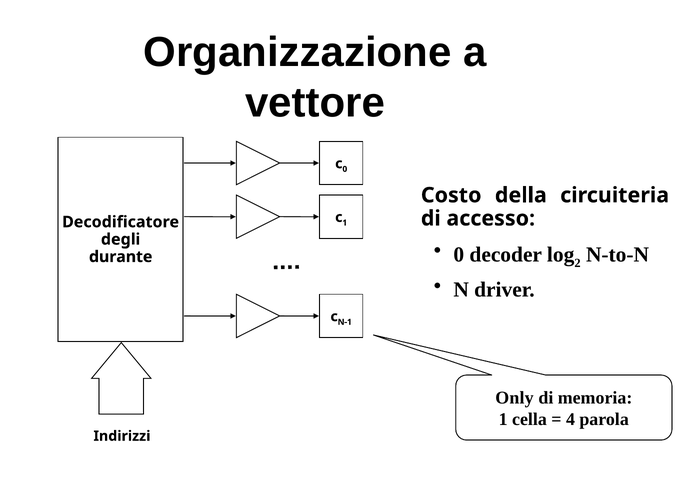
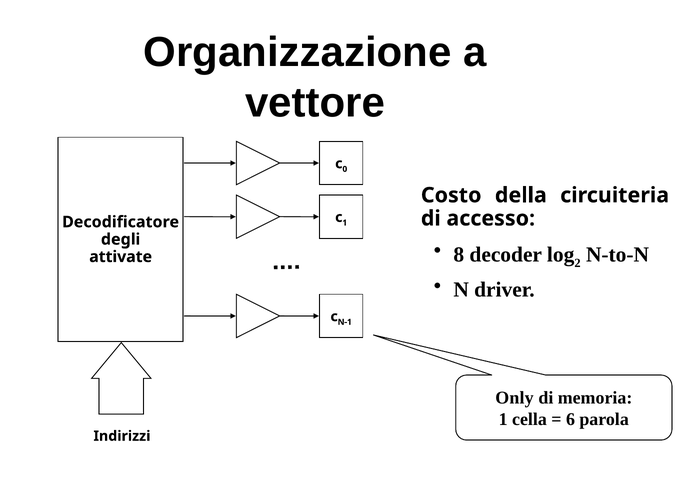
0: 0 -> 8 (459, 255)
durante: durante -> attivate (121, 257)
4: 4 -> 6 (570, 419)
